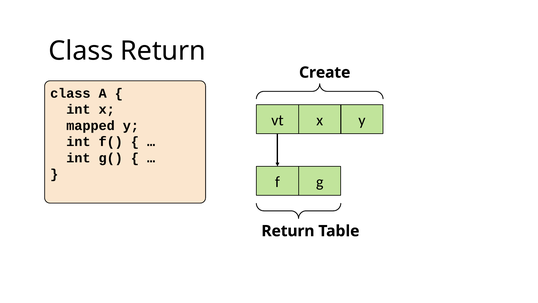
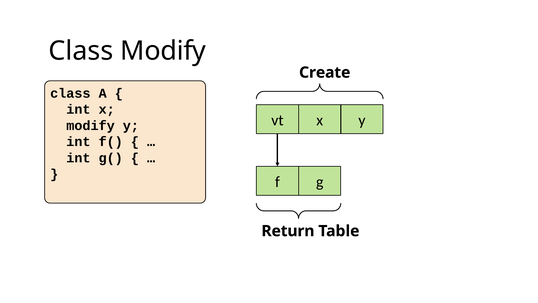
Class Return: Return -> Modify (163, 51)
mapped: mapped -> modify (91, 126)
